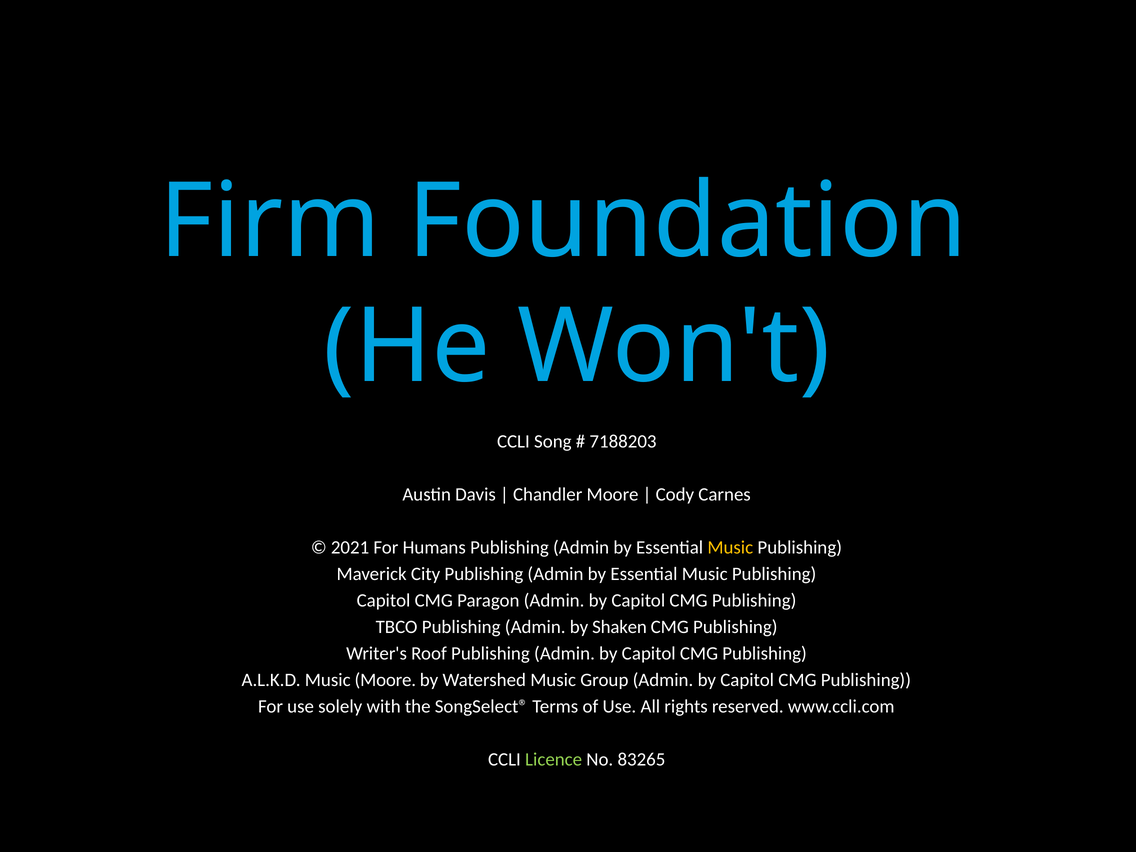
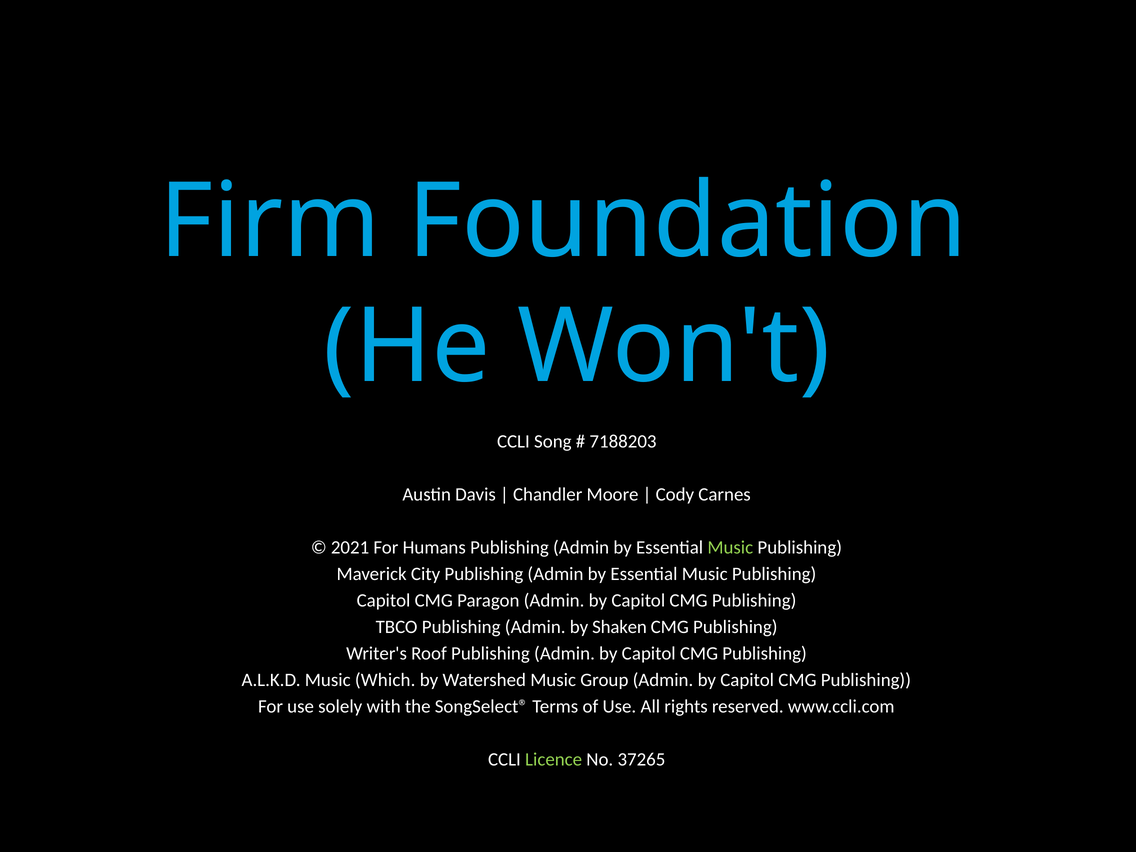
Music colour: yellow -> light green (730, 547)
Music Moore: Moore -> Which (385, 680)
83265: 83265 -> 37265 (641, 760)
